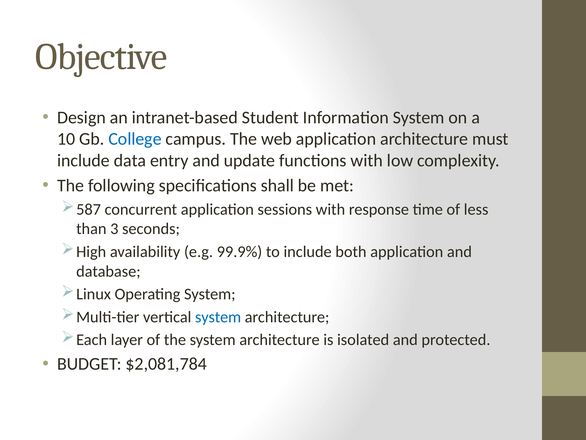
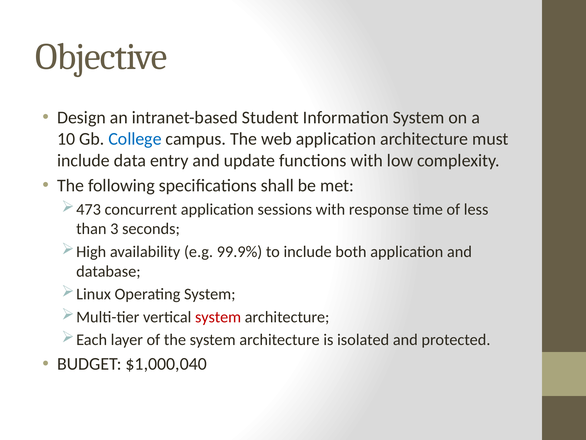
587: 587 -> 473 (89, 209)
system colour: blue -> red (218, 317)
$2,081,784: $2,081,784 -> $1,000,040 (166, 364)
